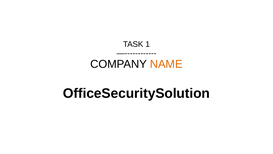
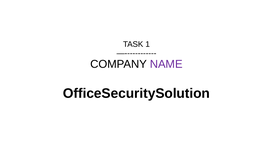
NAME colour: orange -> purple (166, 64)
